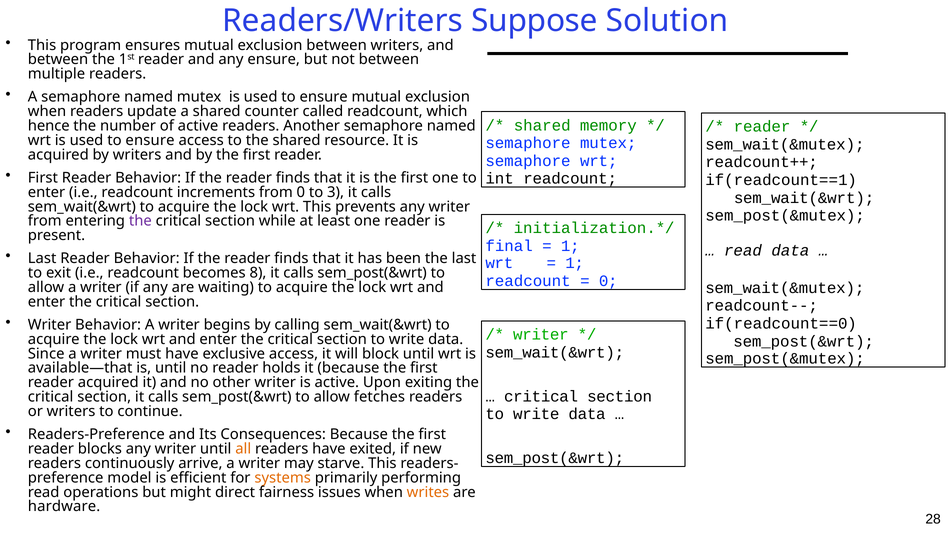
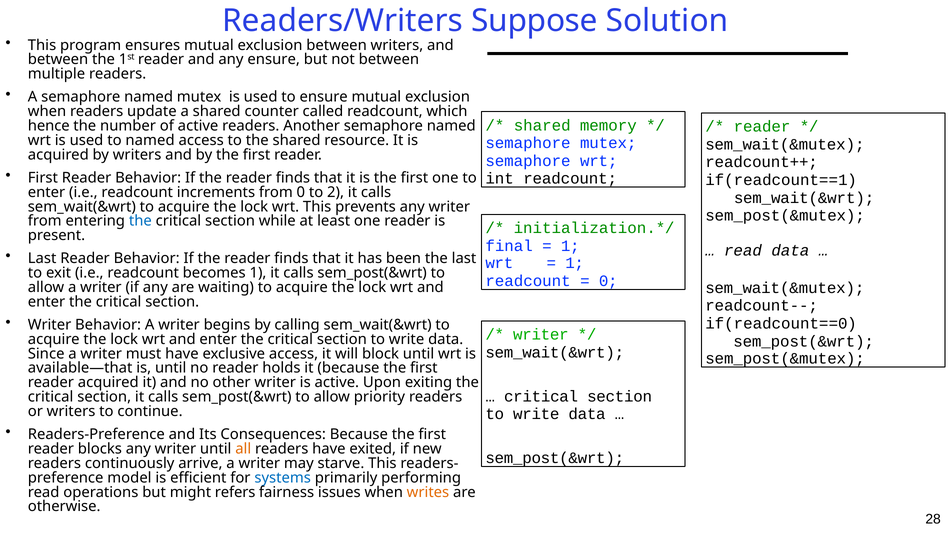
ensure: ensure -> named (150, 140)
3: 3 -> 2 (336, 192)
the colour: purple -> blue (140, 221)
becomes 8: 8 -> 1 (258, 273)
fetches: fetches -> priority (379, 397)
systems colour: orange -> blue (283, 478)
direct: direct -> refers (235, 492)
hardware: hardware -> otherwise (64, 506)
